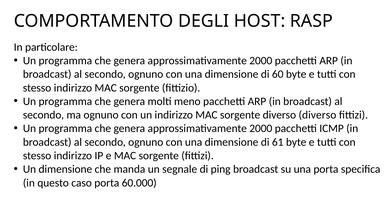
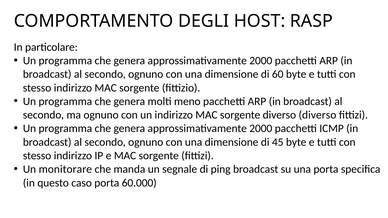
61: 61 -> 45 (278, 142)
Un dimensione: dimensione -> monitorare (65, 169)
